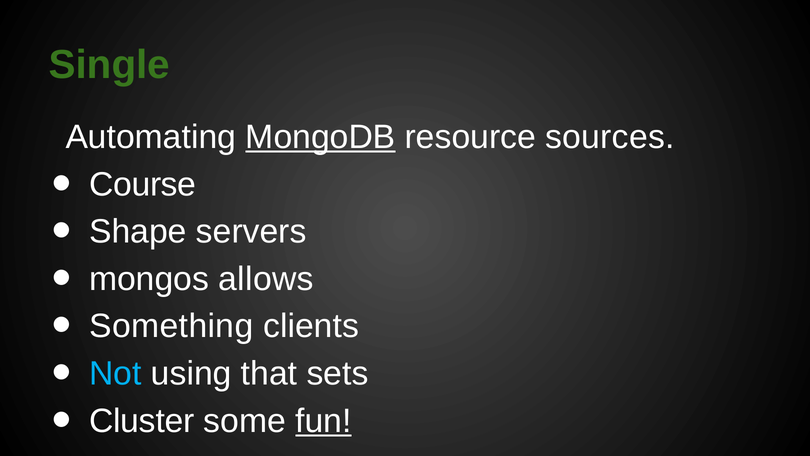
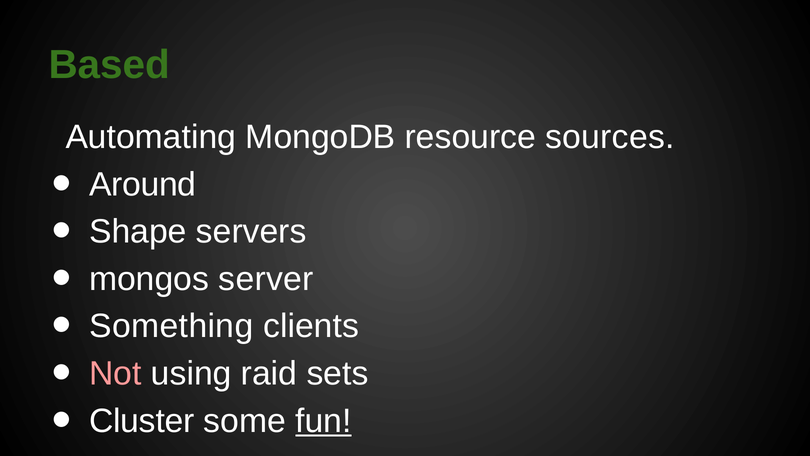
Single: Single -> Based (109, 65)
MongoDB underline: present -> none (320, 137)
Course: Course -> Around (143, 184)
allows: allows -> server (266, 279)
Not colour: light blue -> pink (115, 373)
that: that -> raid (269, 373)
